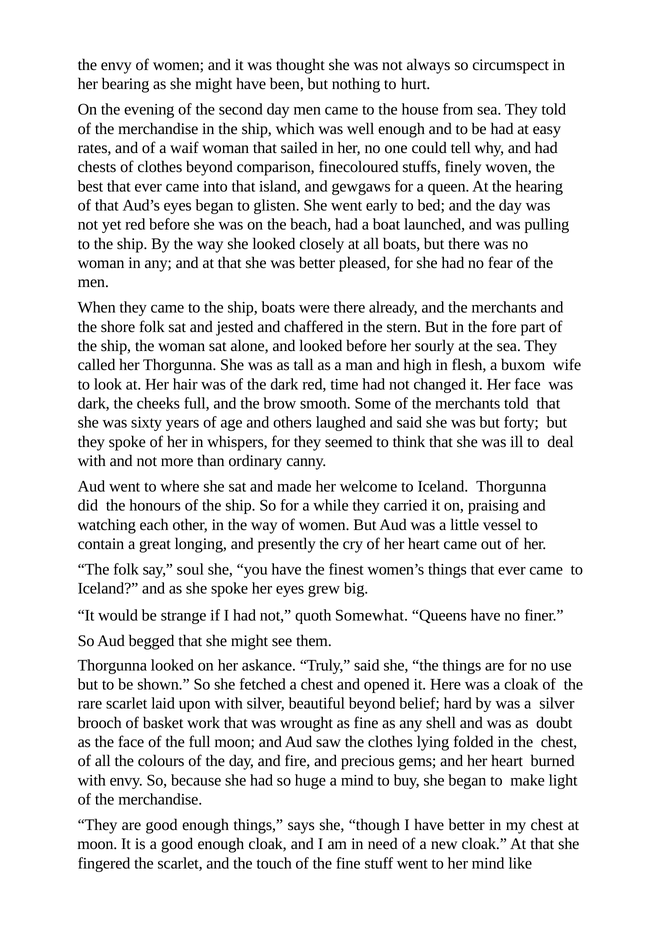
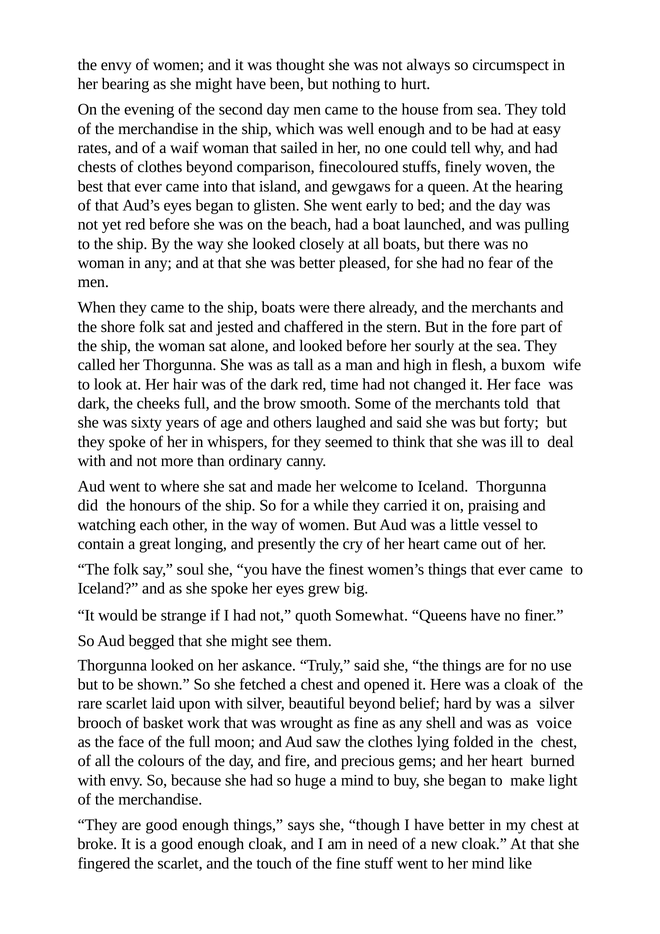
doubt: doubt -> voice (554, 723)
moon: moon -> broke (97, 844)
